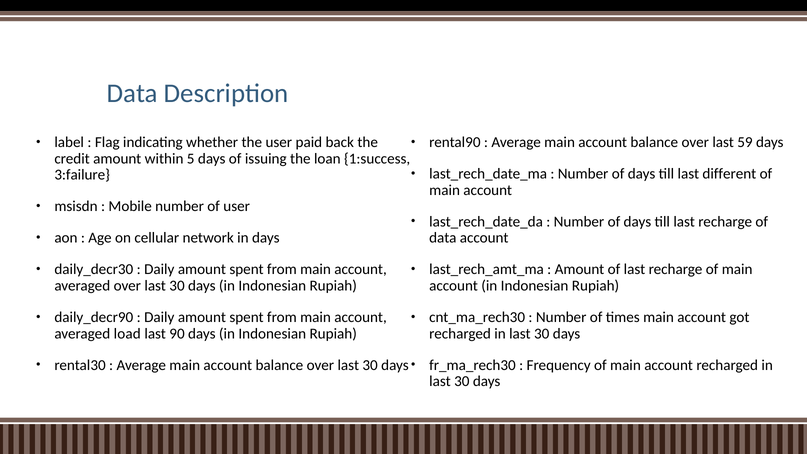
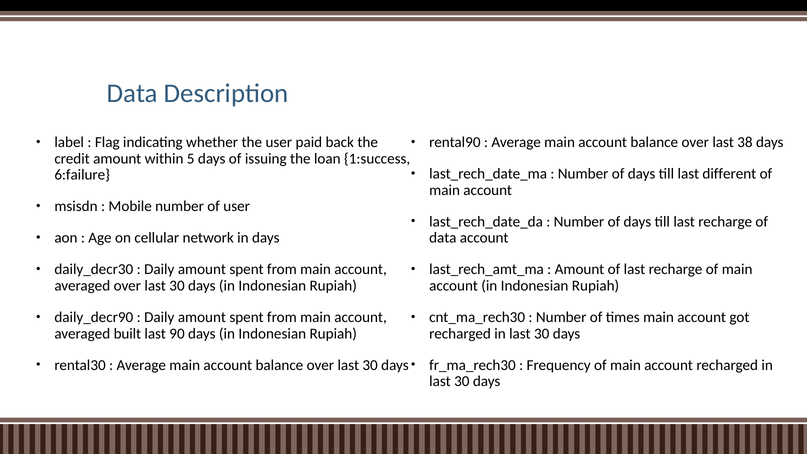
59: 59 -> 38 (745, 142)
3:failure: 3:failure -> 6:failure (82, 175)
load: load -> built (127, 334)
